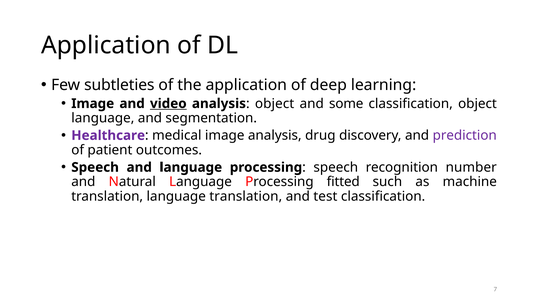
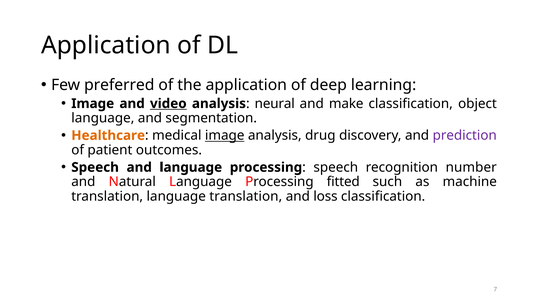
subtleties: subtleties -> preferred (119, 85)
object: object -> neural (275, 103)
some: some -> make (346, 103)
Healthcare colour: purple -> orange (108, 135)
image underline: none -> present (225, 135)
test: test -> loss (325, 196)
